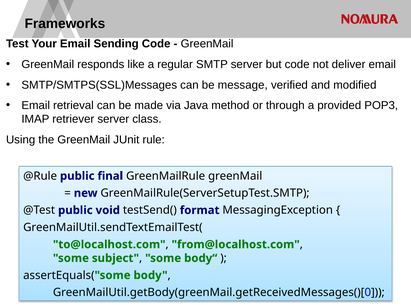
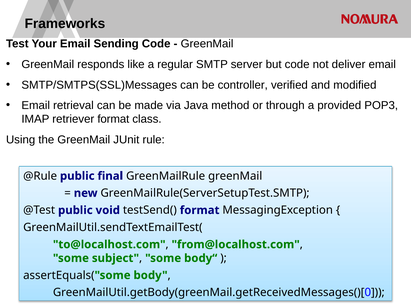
message: message -> controller (243, 85)
retriever server: server -> format (113, 119)
